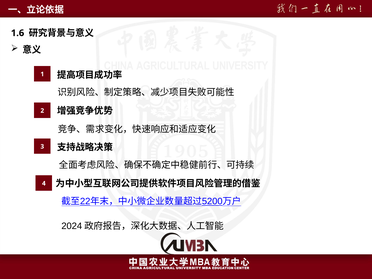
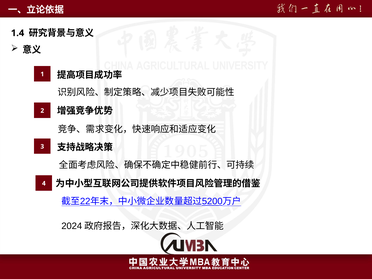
1.6: 1.6 -> 1.4 (18, 33)
